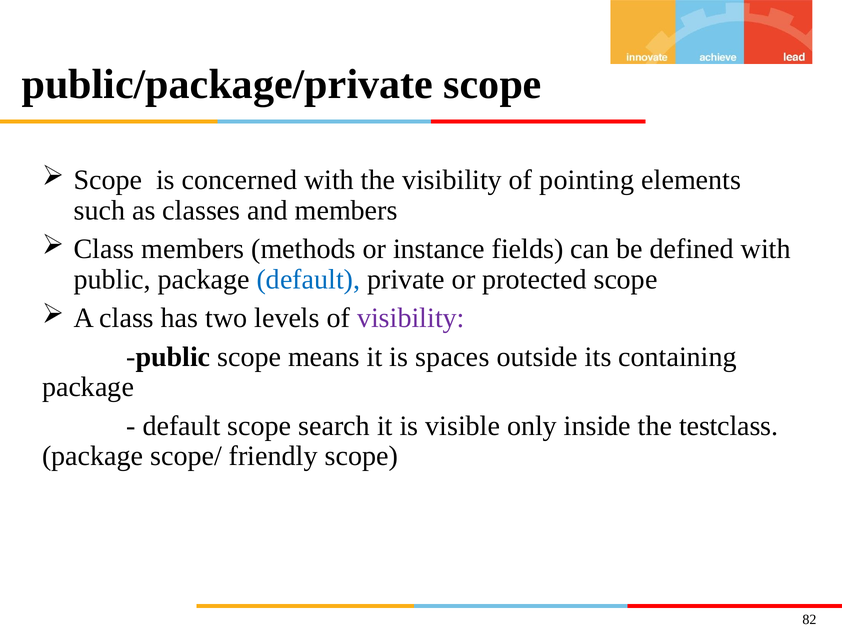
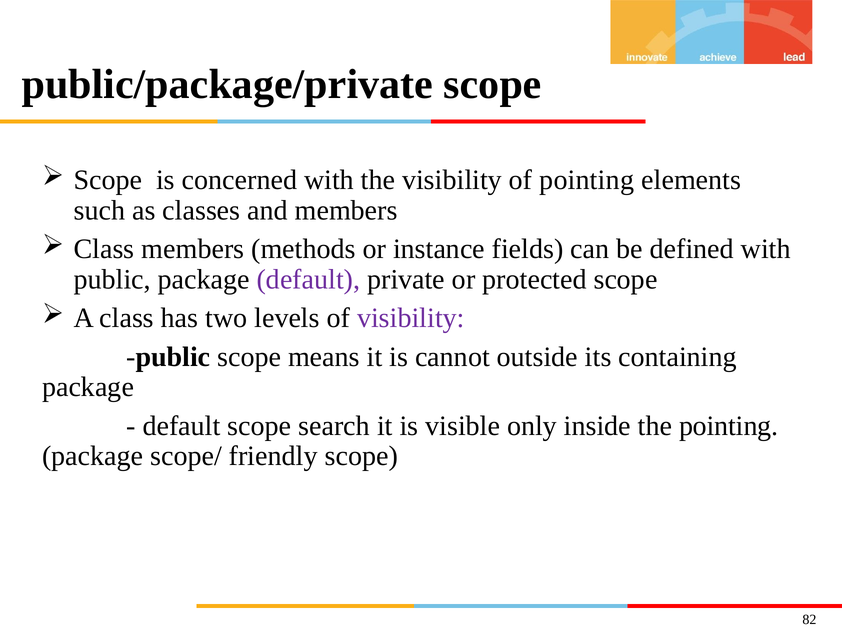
default colour: blue -> purple (308, 279)
spaces: spaces -> cannot (452, 357)
the testclass: testclass -> pointing (729, 426)
